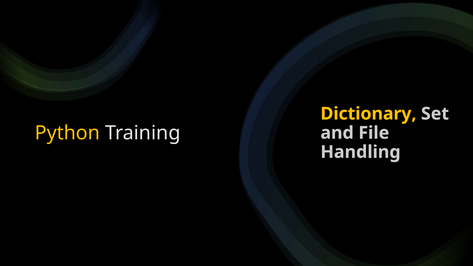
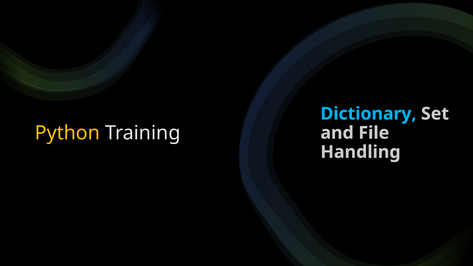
Dictionary colour: yellow -> light blue (368, 114)
